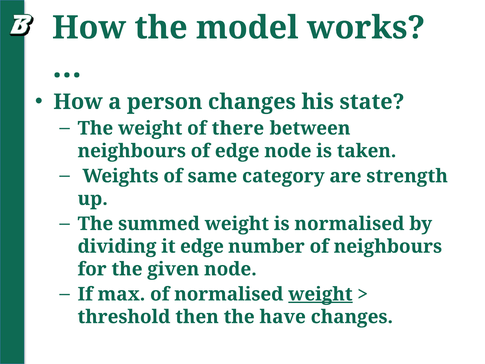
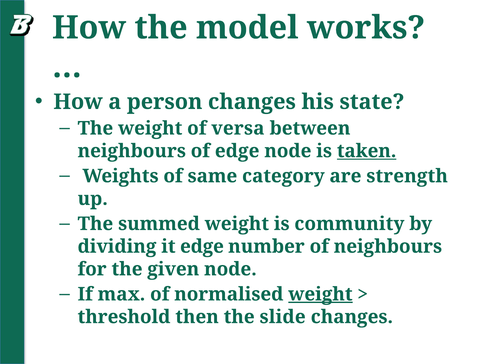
there: there -> versa (238, 128)
taken underline: none -> present (367, 151)
is normalised: normalised -> community (349, 224)
have: have -> slide (283, 317)
